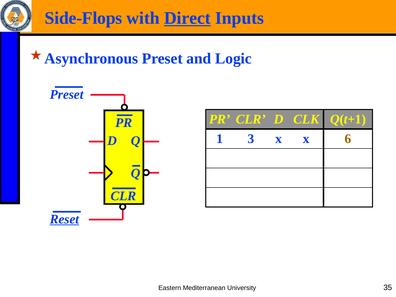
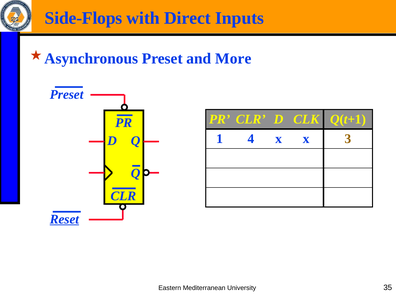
Direct underline: present -> none (187, 18)
Logic: Logic -> More (233, 59)
3: 3 -> 4 (251, 139)
6: 6 -> 3 (348, 139)
